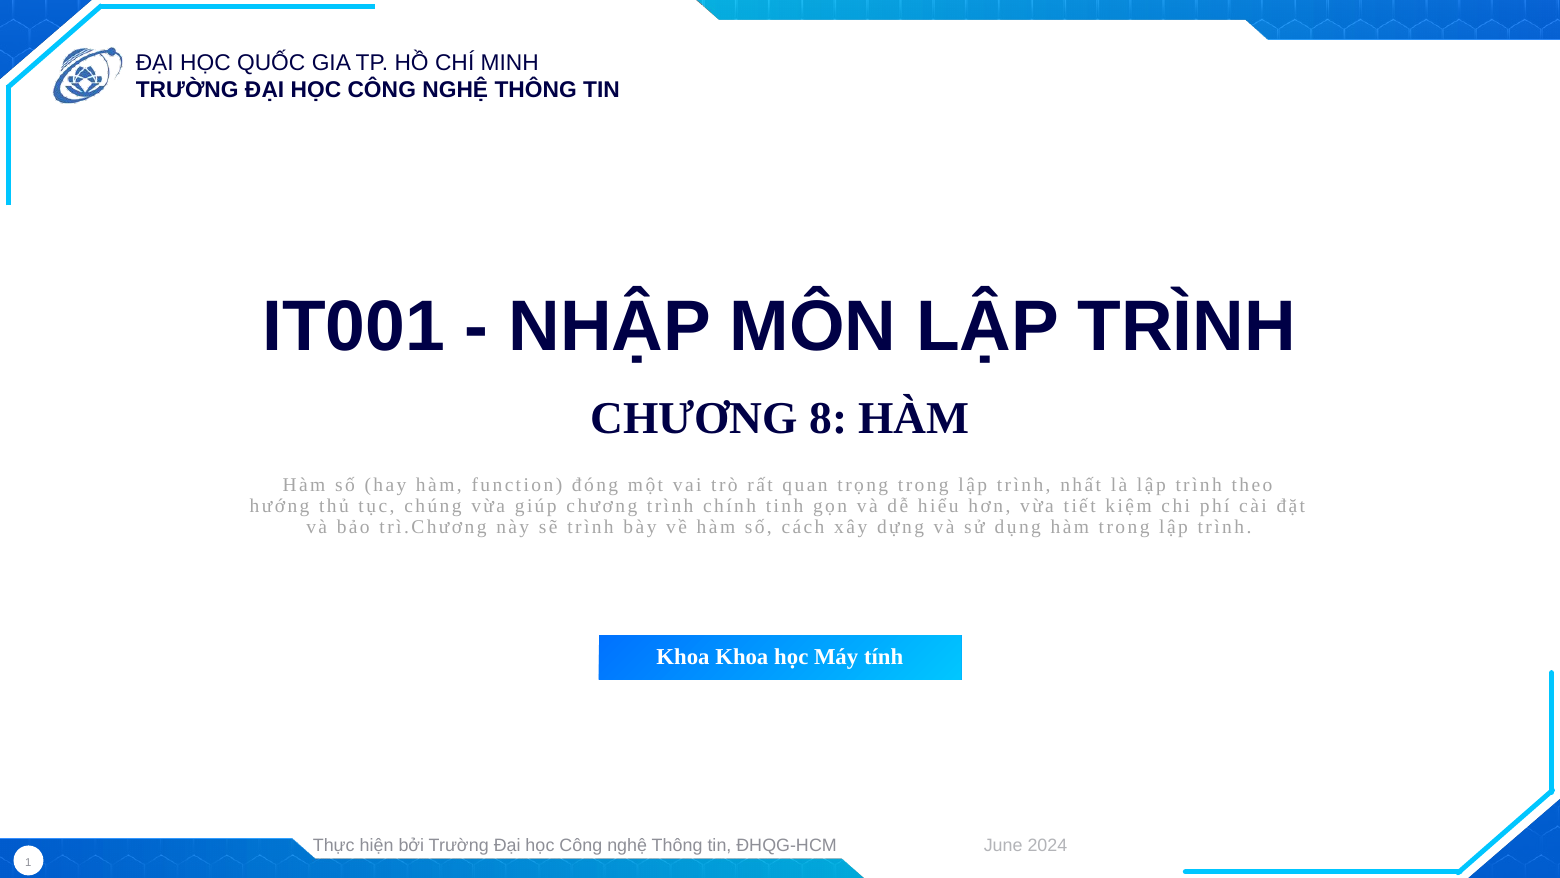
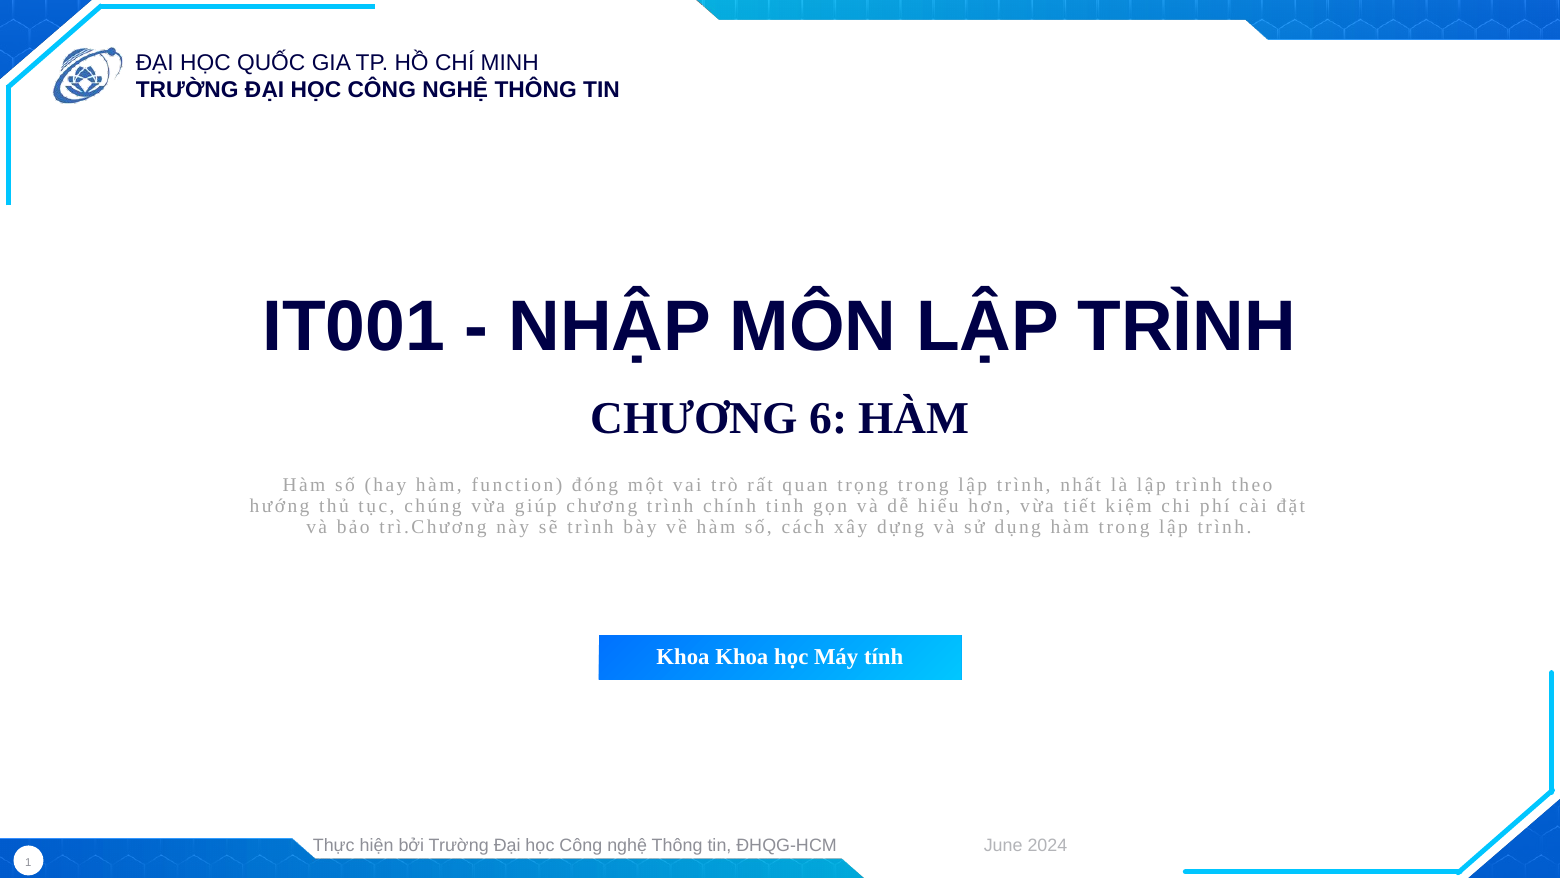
8: 8 -> 6 (828, 418)
